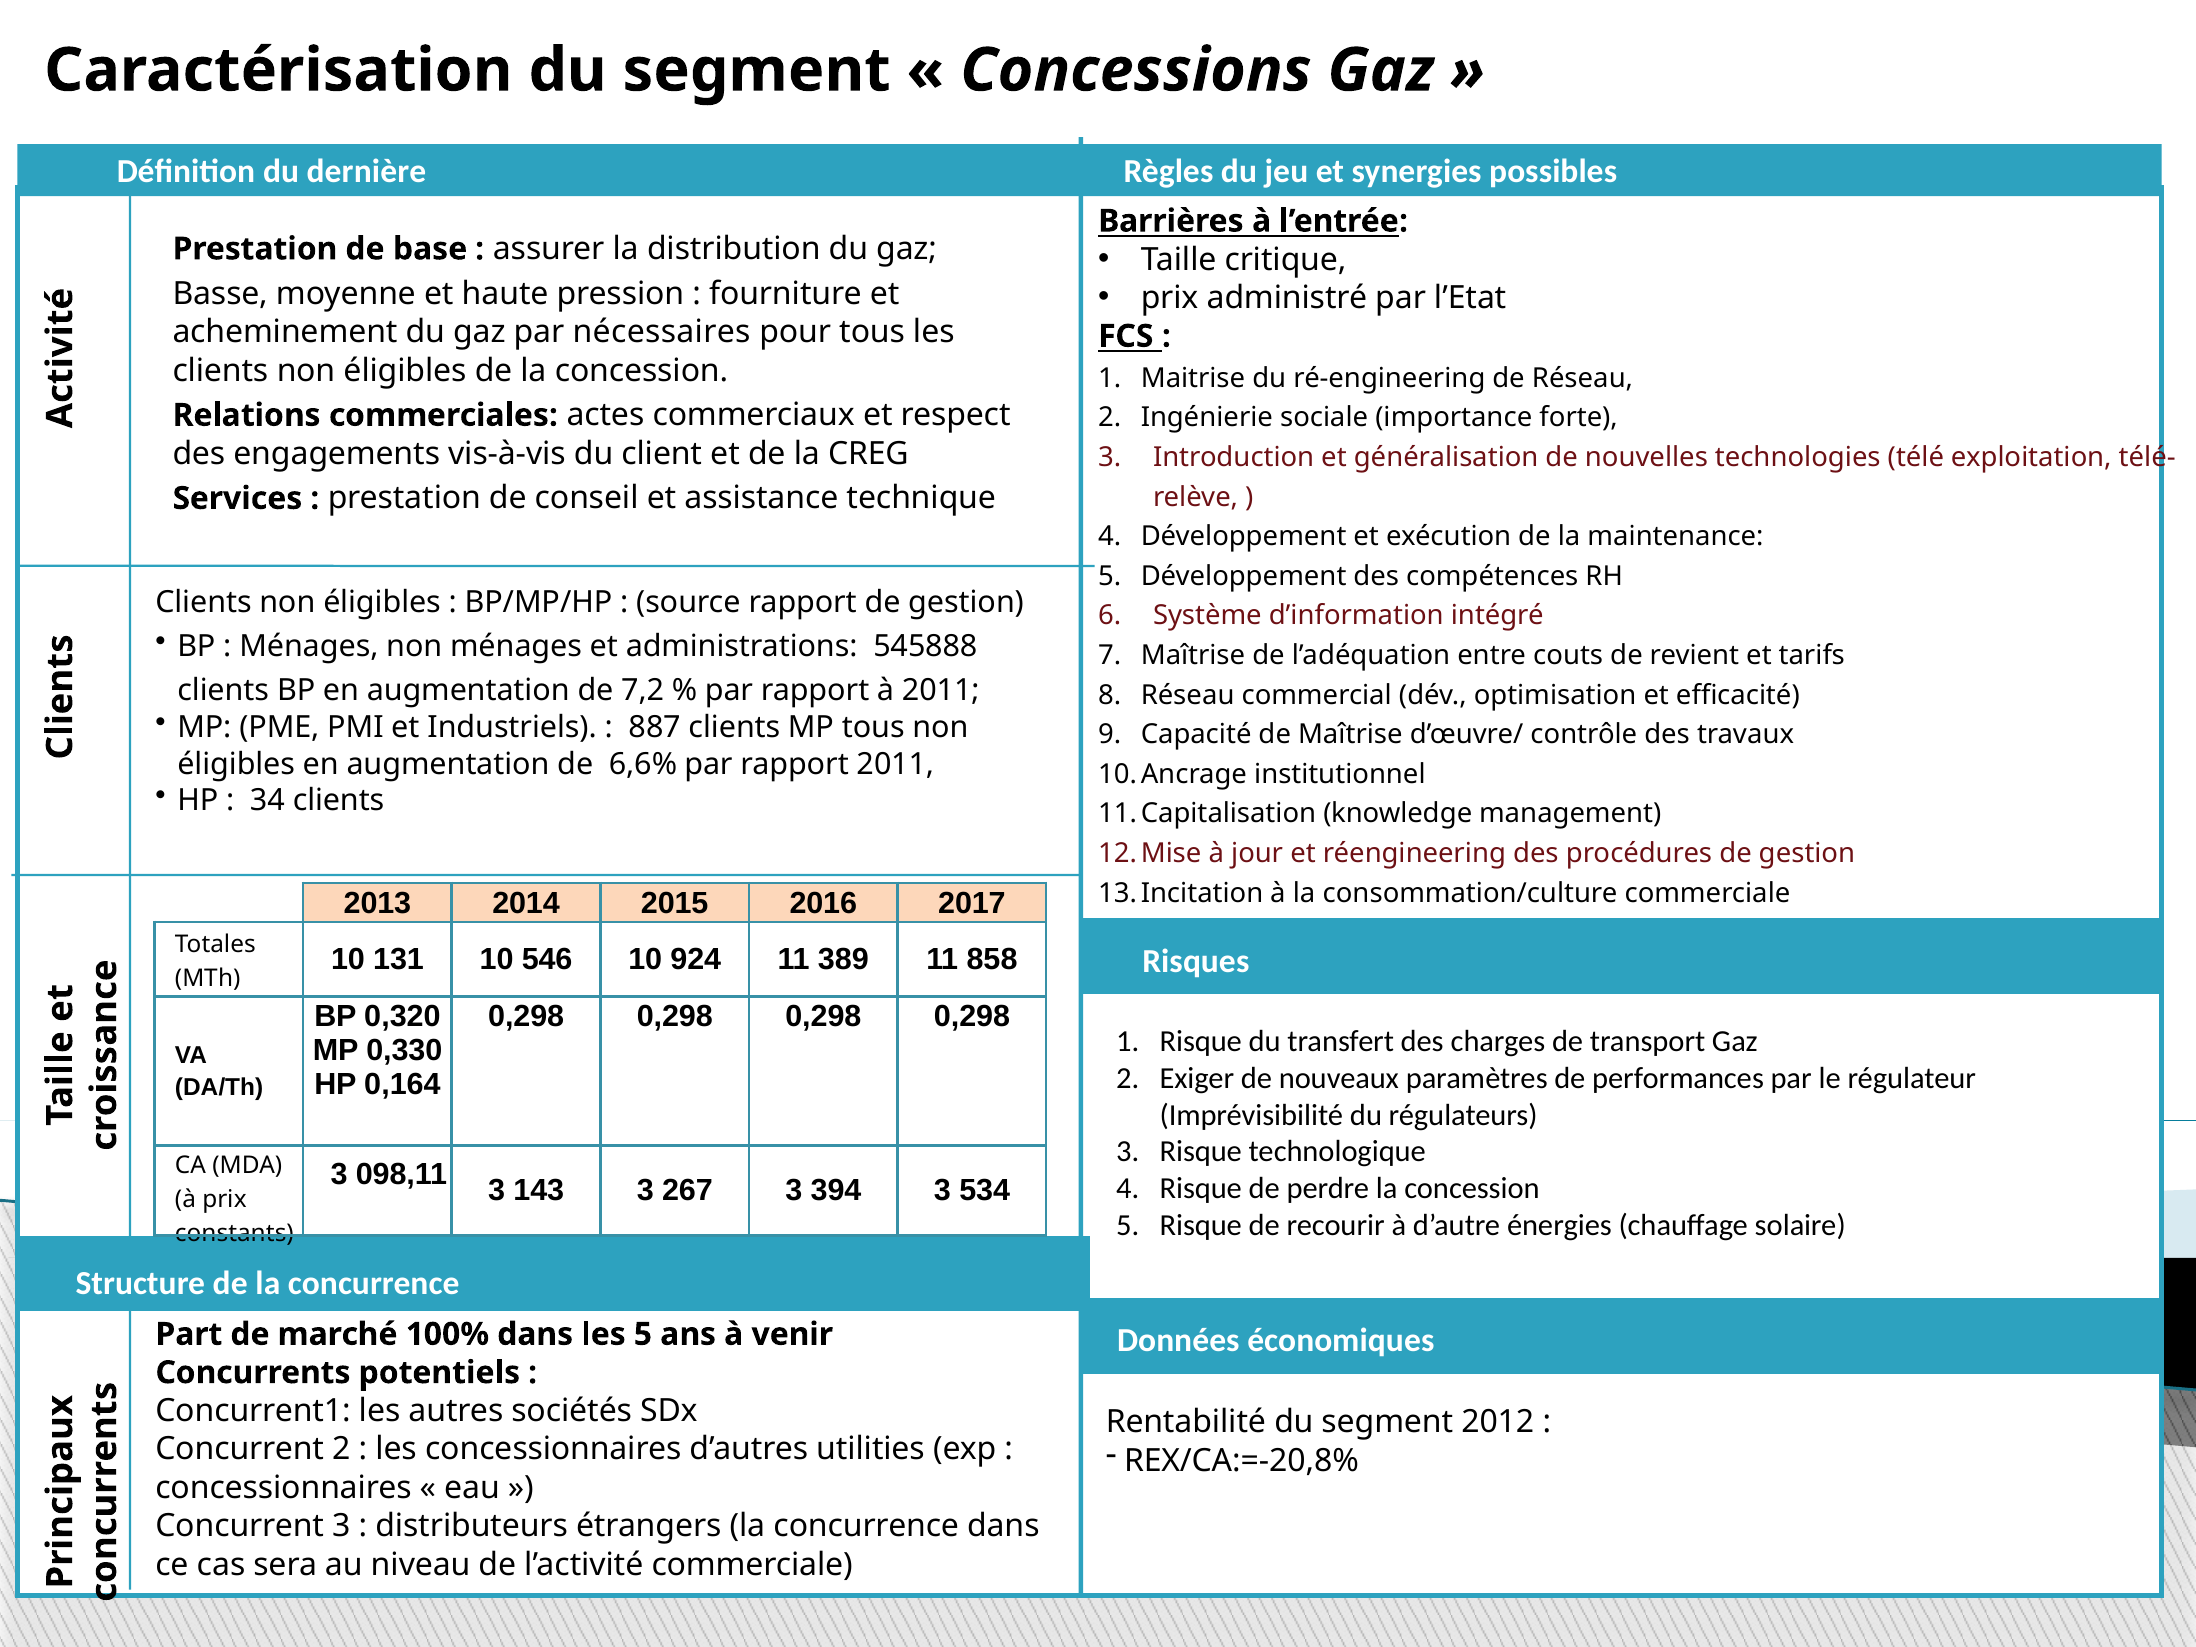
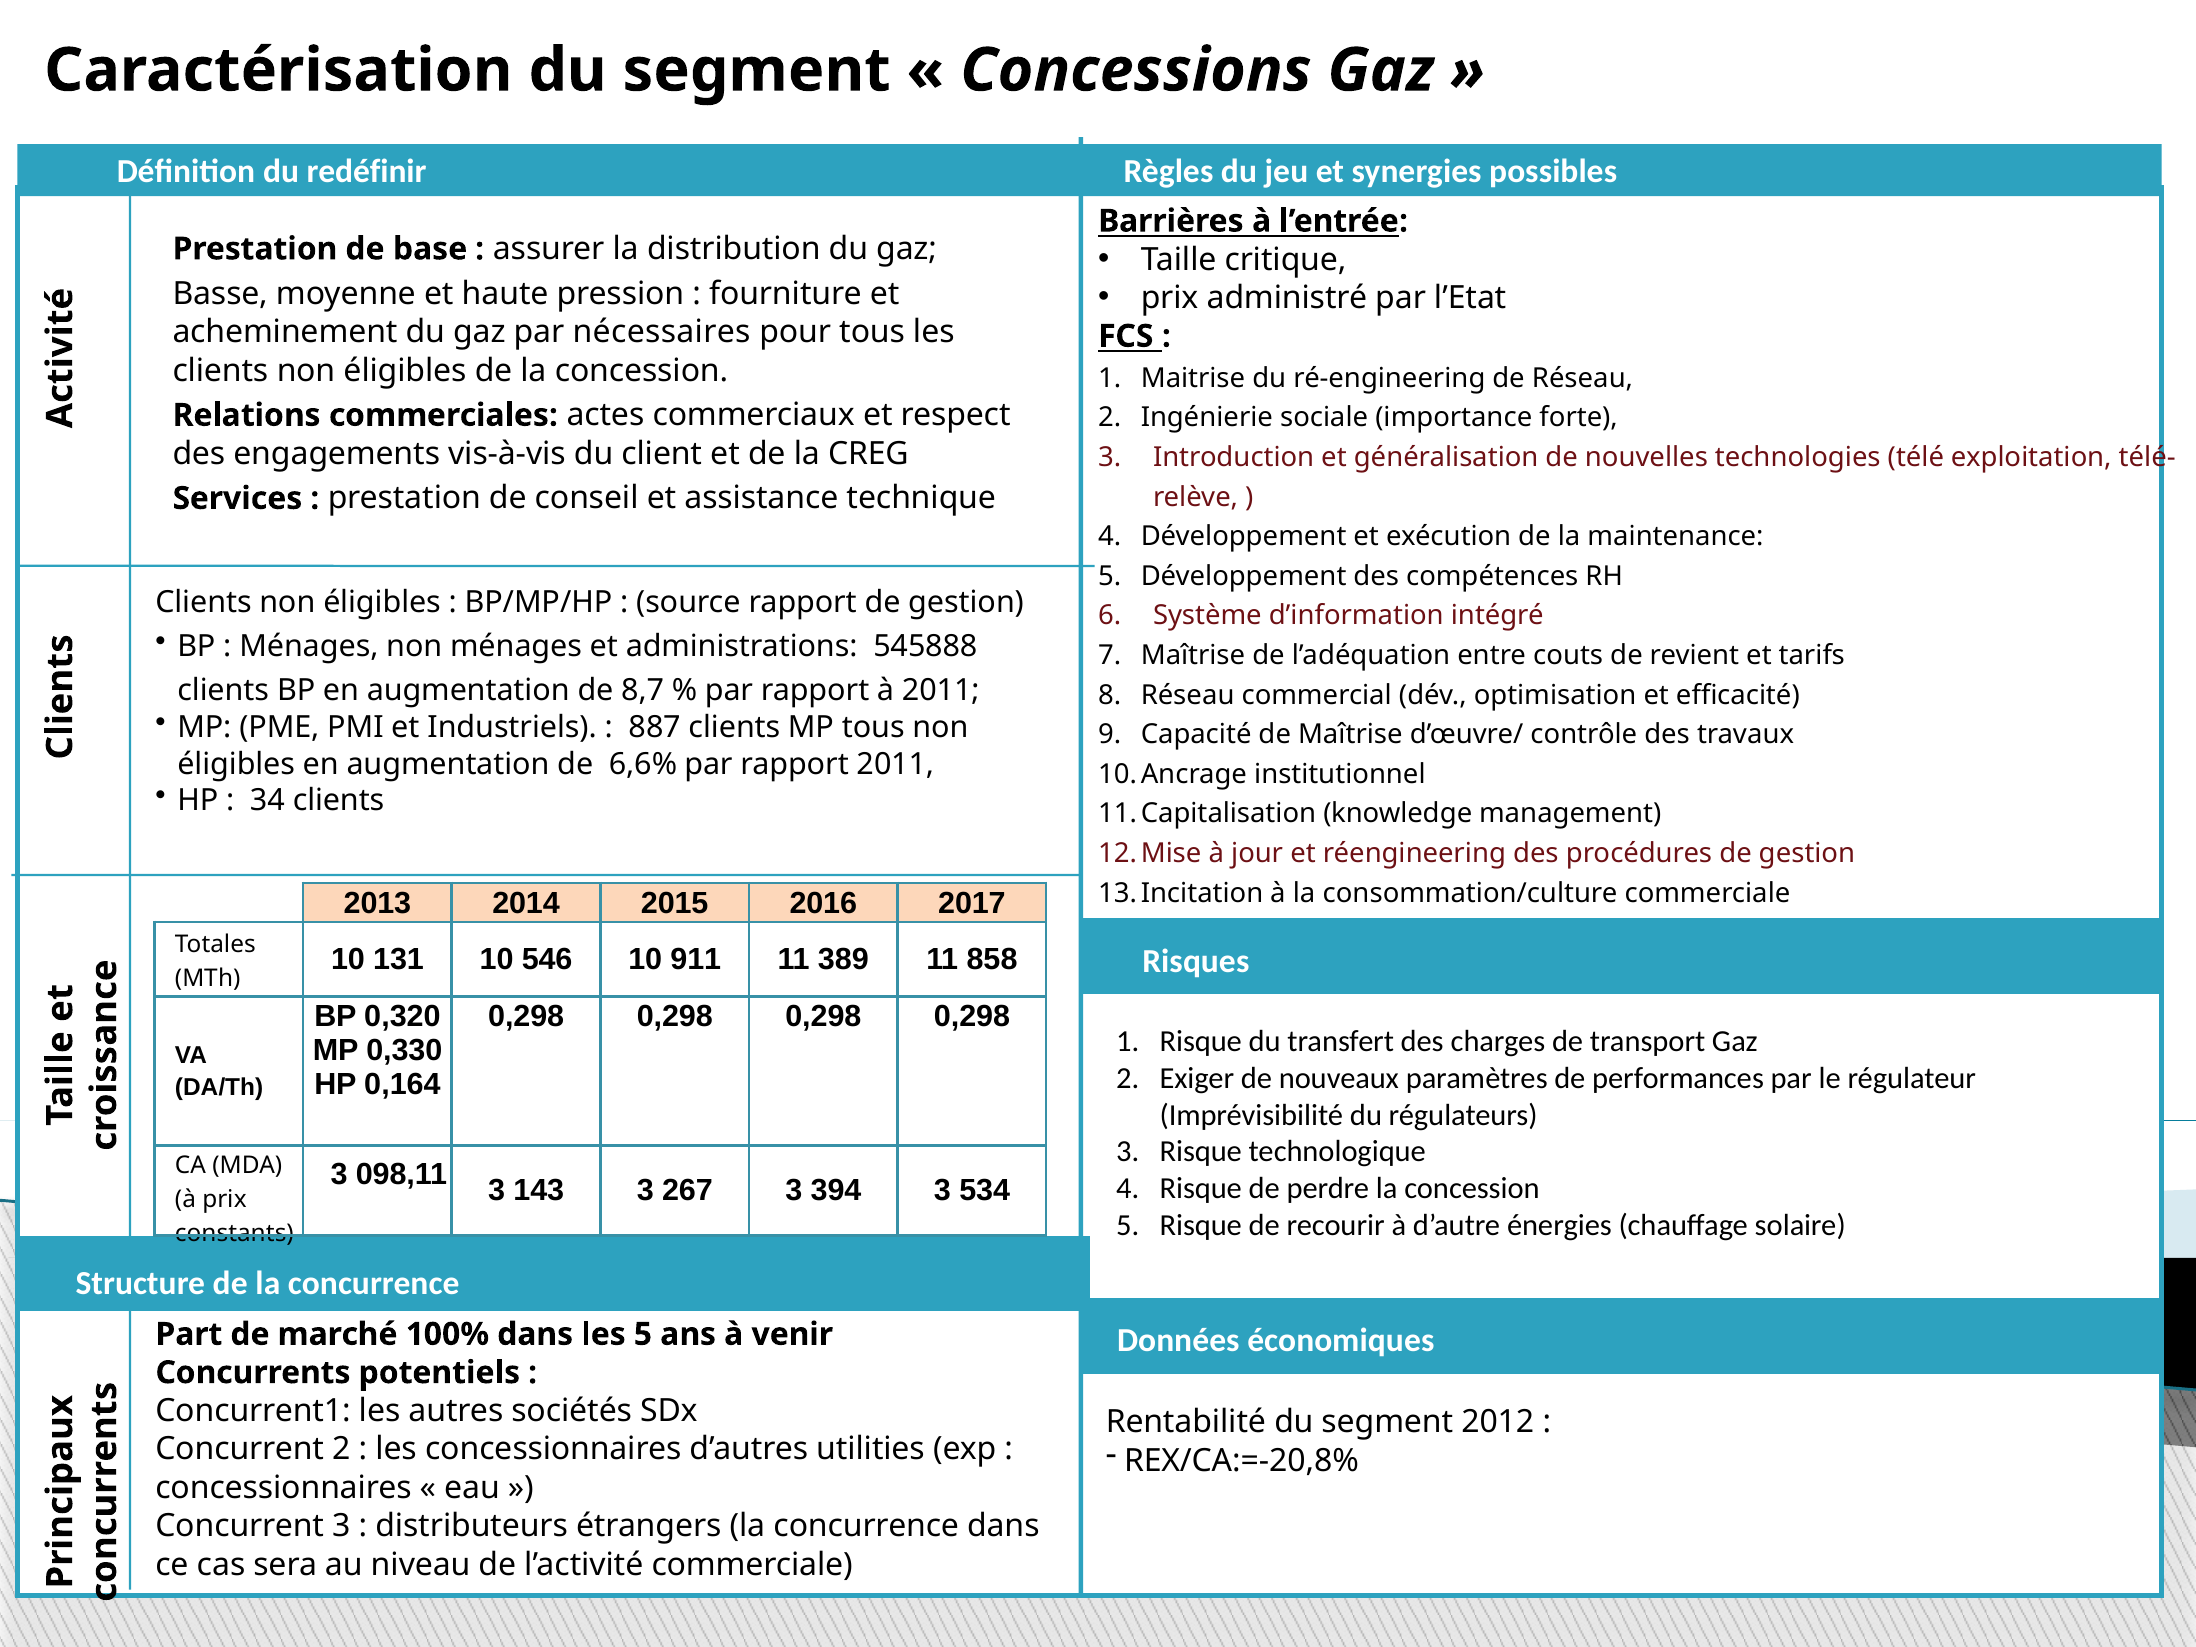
dernière: dernière -> redéfinir (366, 171)
7,2: 7,2 -> 8,7 (643, 691)
924: 924 -> 911 (696, 960)
